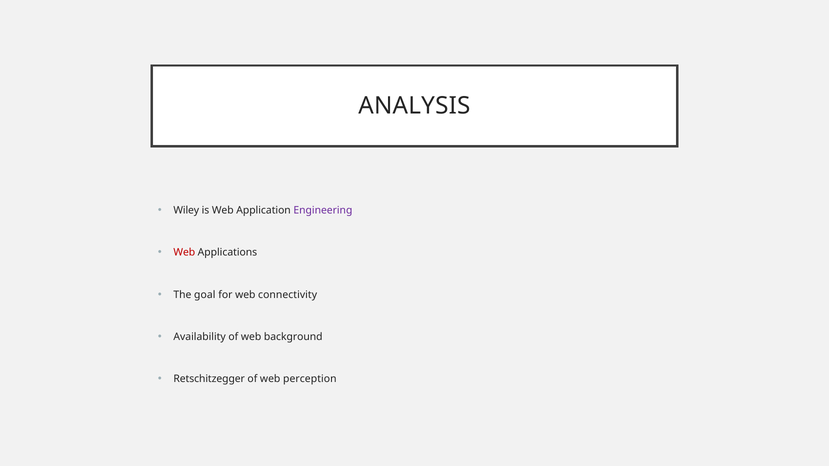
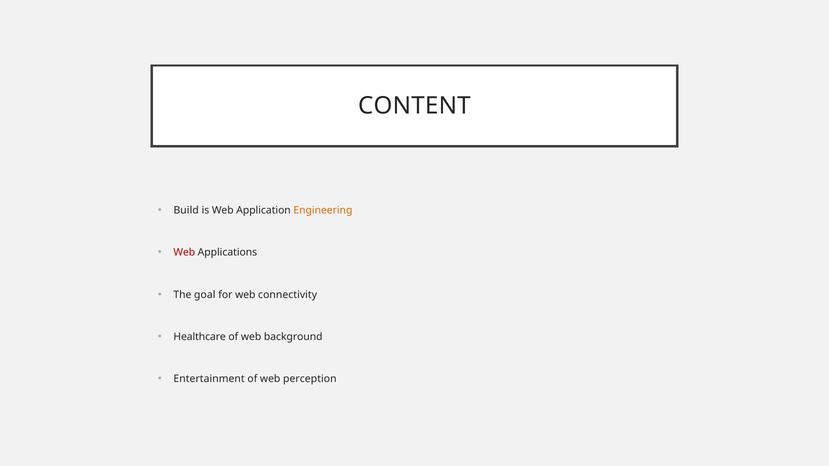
ANALYSIS: ANALYSIS -> CONTENT (414, 106)
Wiley: Wiley -> Build (186, 210)
Engineering colour: purple -> orange (323, 210)
Availability: Availability -> Healthcare (200, 337)
Retschitzegger: Retschitzegger -> Entertainment (209, 379)
